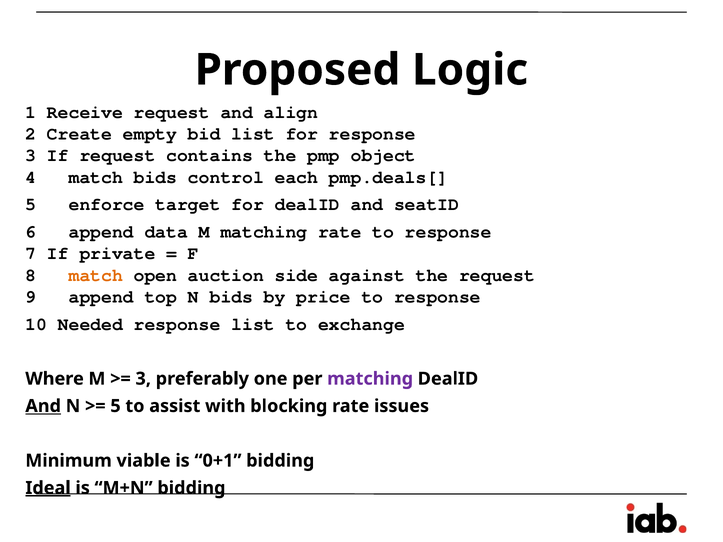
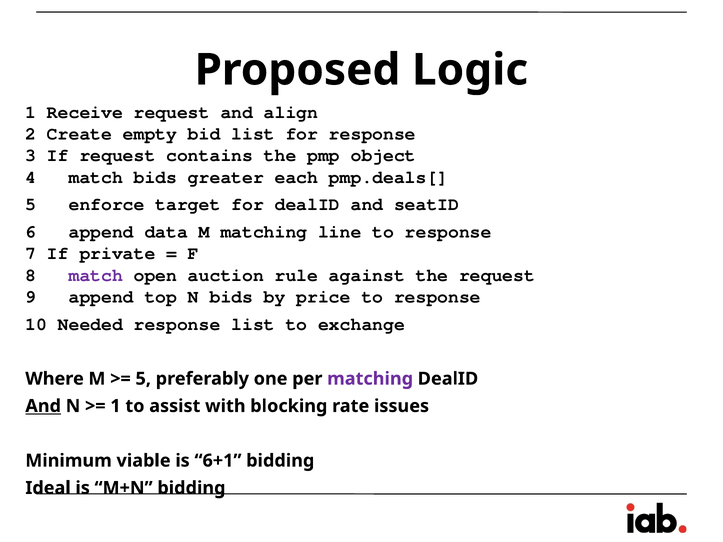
control: control -> greater (226, 177)
matching rate: rate -> line (340, 232)
match colour: orange -> purple (96, 275)
side: side -> rule (296, 275)
3: 3 -> 5 (143, 379)
5: 5 -> 1 (115, 406)
0+1: 0+1 -> 6+1 (218, 461)
Ideal underline: present -> none (48, 488)
